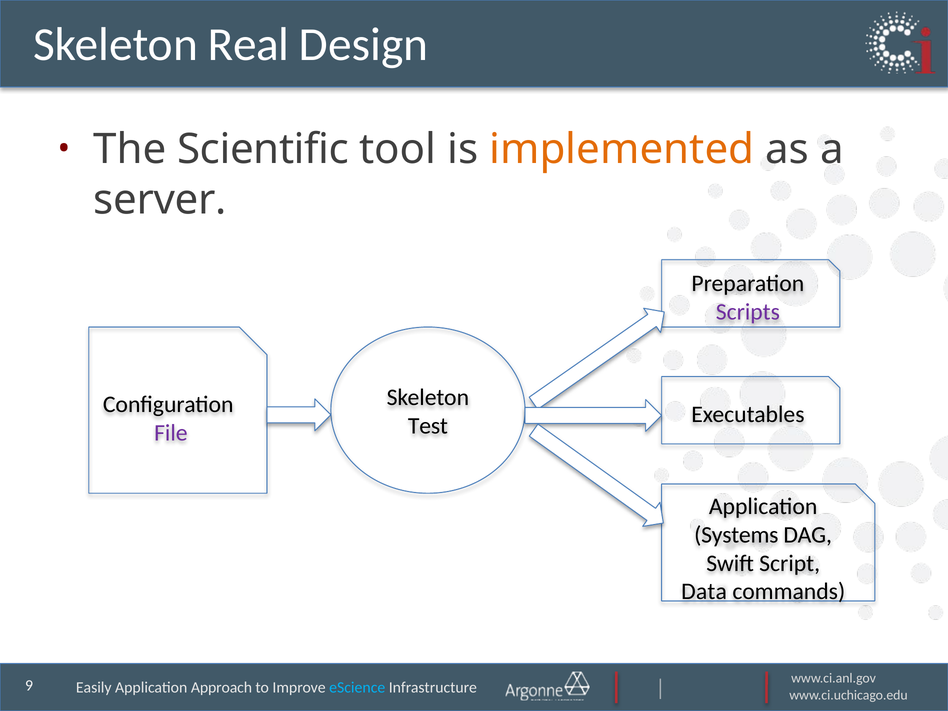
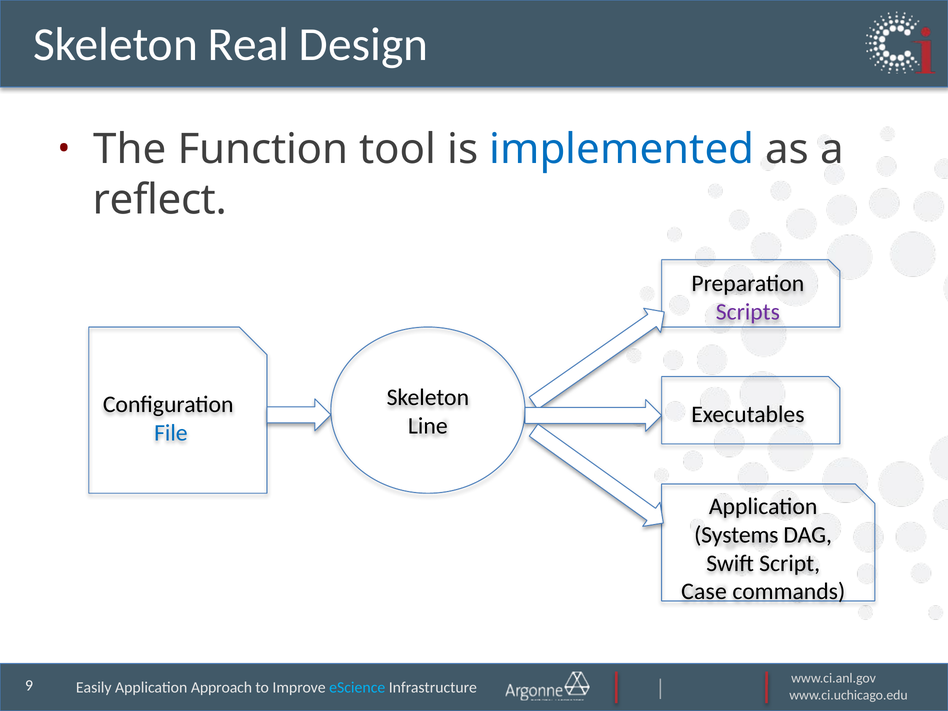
Scientific: Scientific -> Function (263, 149)
implemented colour: orange -> blue (622, 149)
server: server -> reflect (160, 200)
Test: Test -> Line (428, 426)
File colour: purple -> blue (171, 433)
Data: Data -> Case (704, 592)
